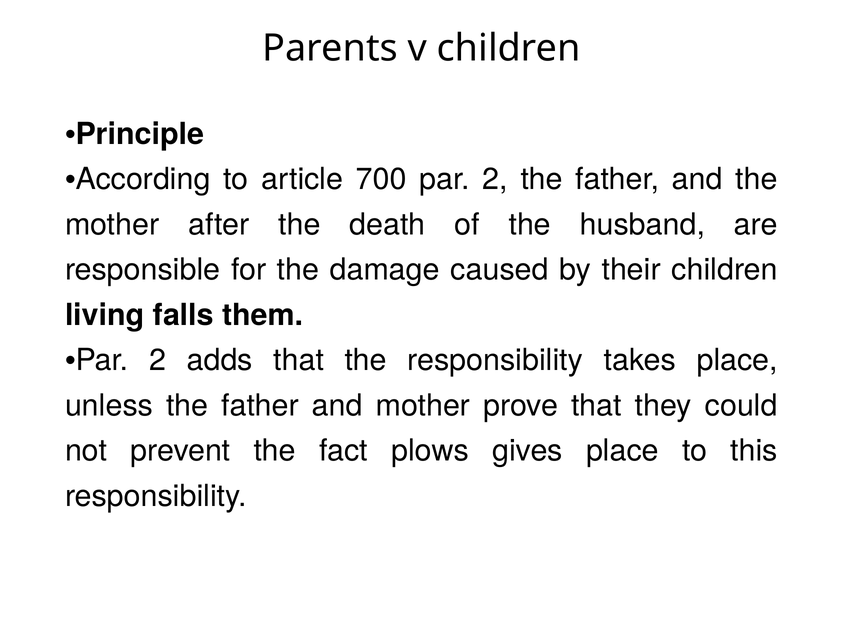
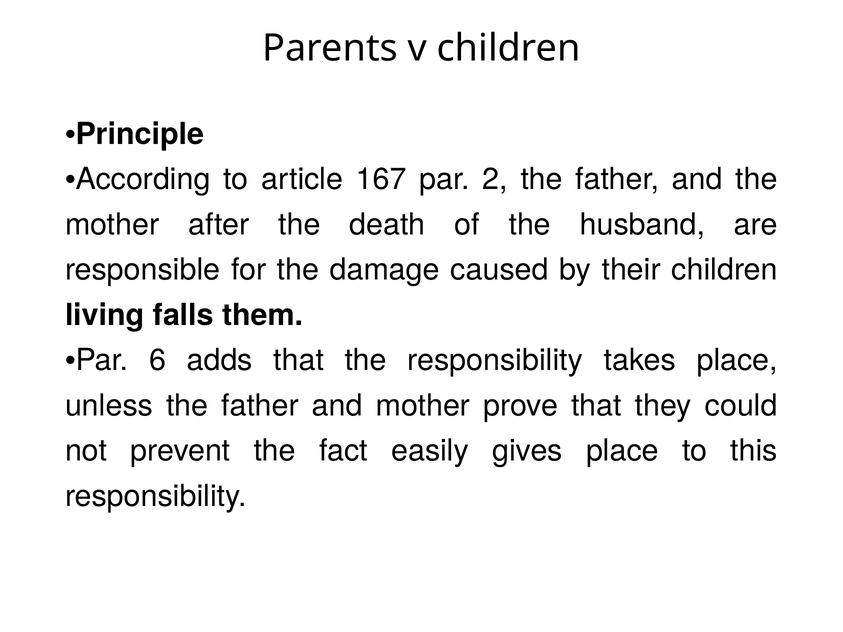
700: 700 -> 167 (381, 179)
2: 2 -> 6 (157, 360)
plows: plows -> easily (430, 451)
